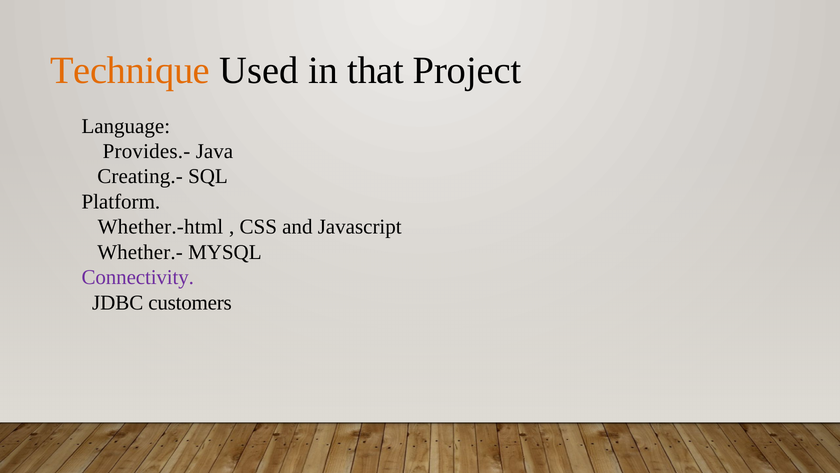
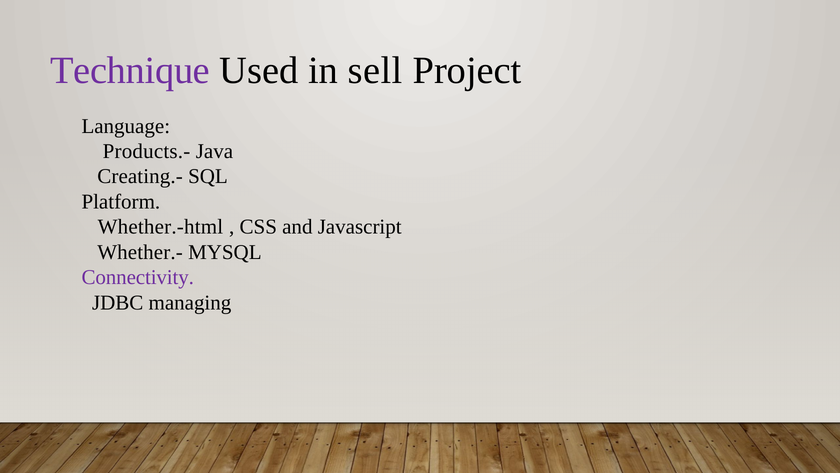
Technique colour: orange -> purple (130, 70)
that: that -> sell (375, 70)
Provides.-: Provides.- -> Products.- (146, 151)
customers: customers -> managing (190, 302)
